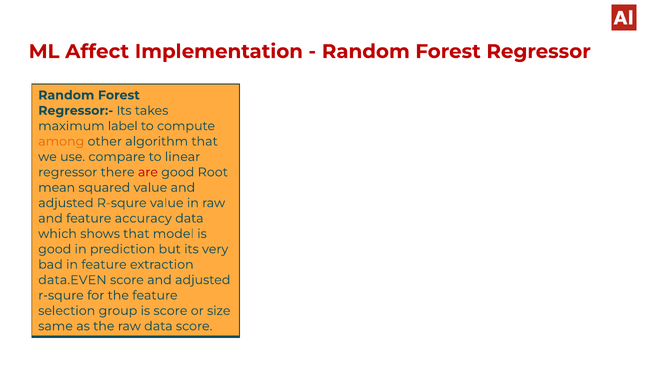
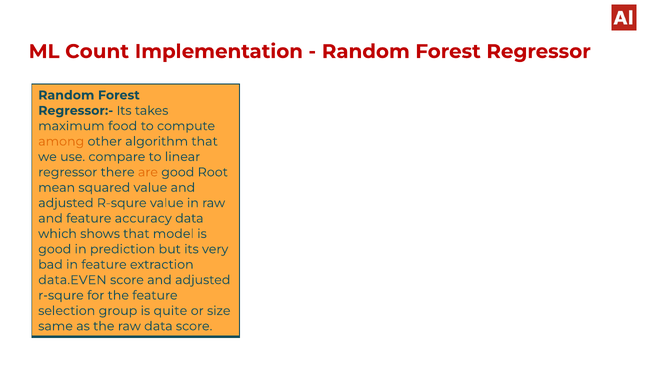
Affect: Affect -> Count (97, 51)
label: label -> food (123, 126)
are colour: red -> orange (148, 172)
is score: score -> quite (170, 310)
